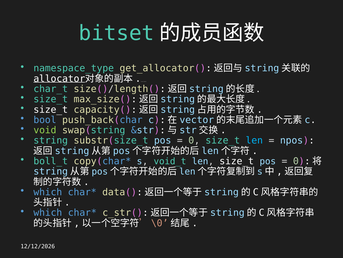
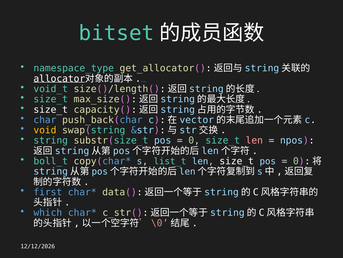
char_t: char_t -> void_t (51, 89)
bool: bool -> char (45, 120)
void colour: light green -> yellow (45, 130)
len colour: light blue -> pink (254, 140)
void_t: void_t -> list_t (170, 161)
which: which -> first (48, 192)
